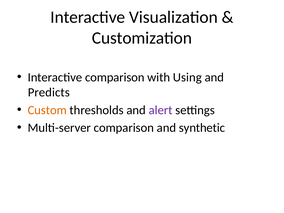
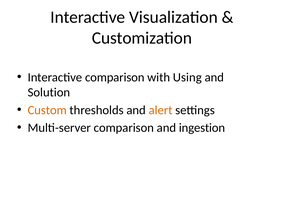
Predicts: Predicts -> Solution (49, 92)
alert colour: purple -> orange (161, 110)
synthetic: synthetic -> ingestion (202, 128)
